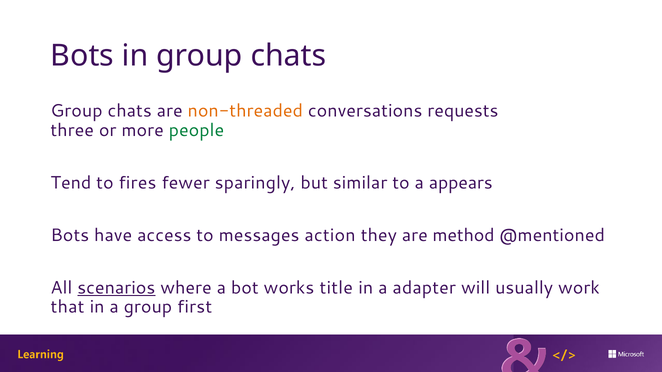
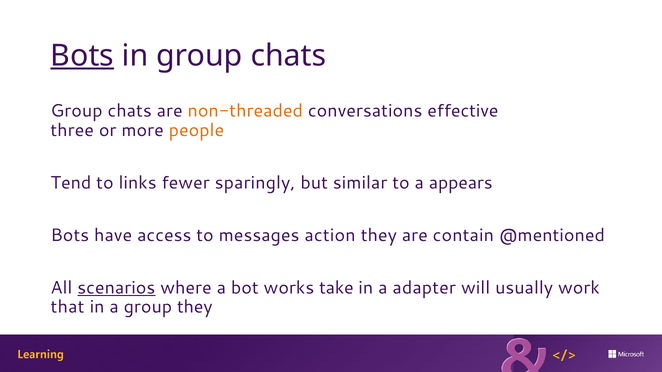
Bots underline: none -> present (82, 56)
requests: requests -> effective (463, 111)
people colour: green -> orange (196, 131)
fires: fires -> links (138, 183)
method: method -> contain (463, 236)
title: title -> take (336, 288)
group first: first -> they (195, 307)
